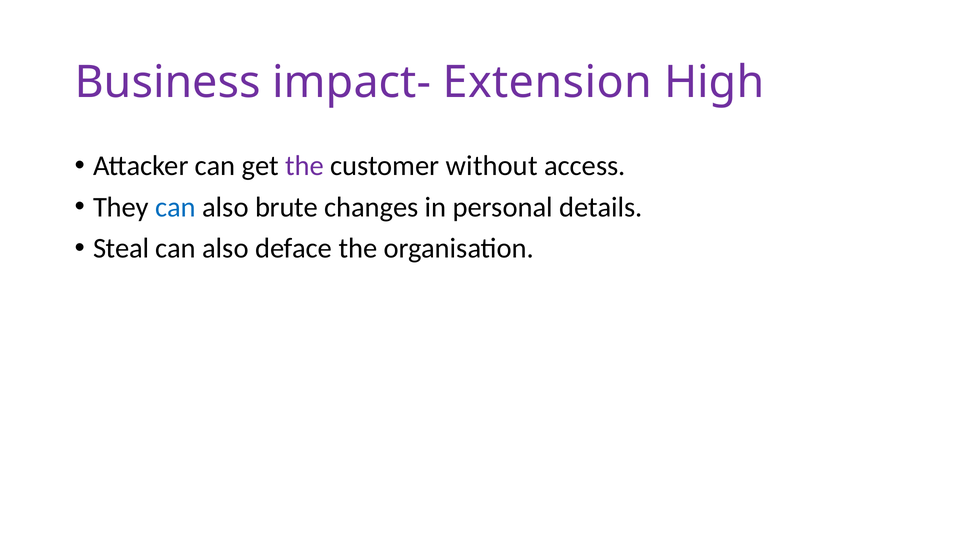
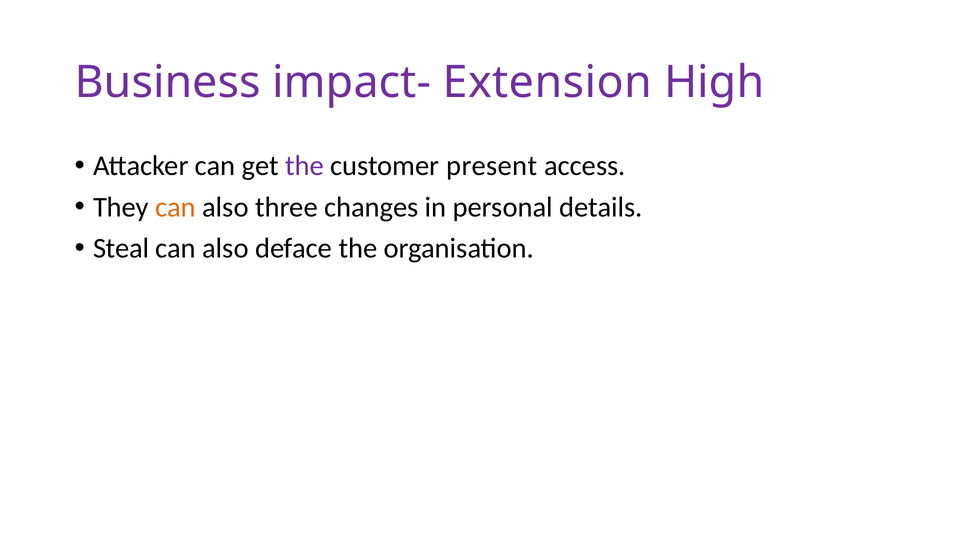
without: without -> present (492, 166)
can colour: blue -> orange (176, 207)
brute: brute -> three (286, 207)
